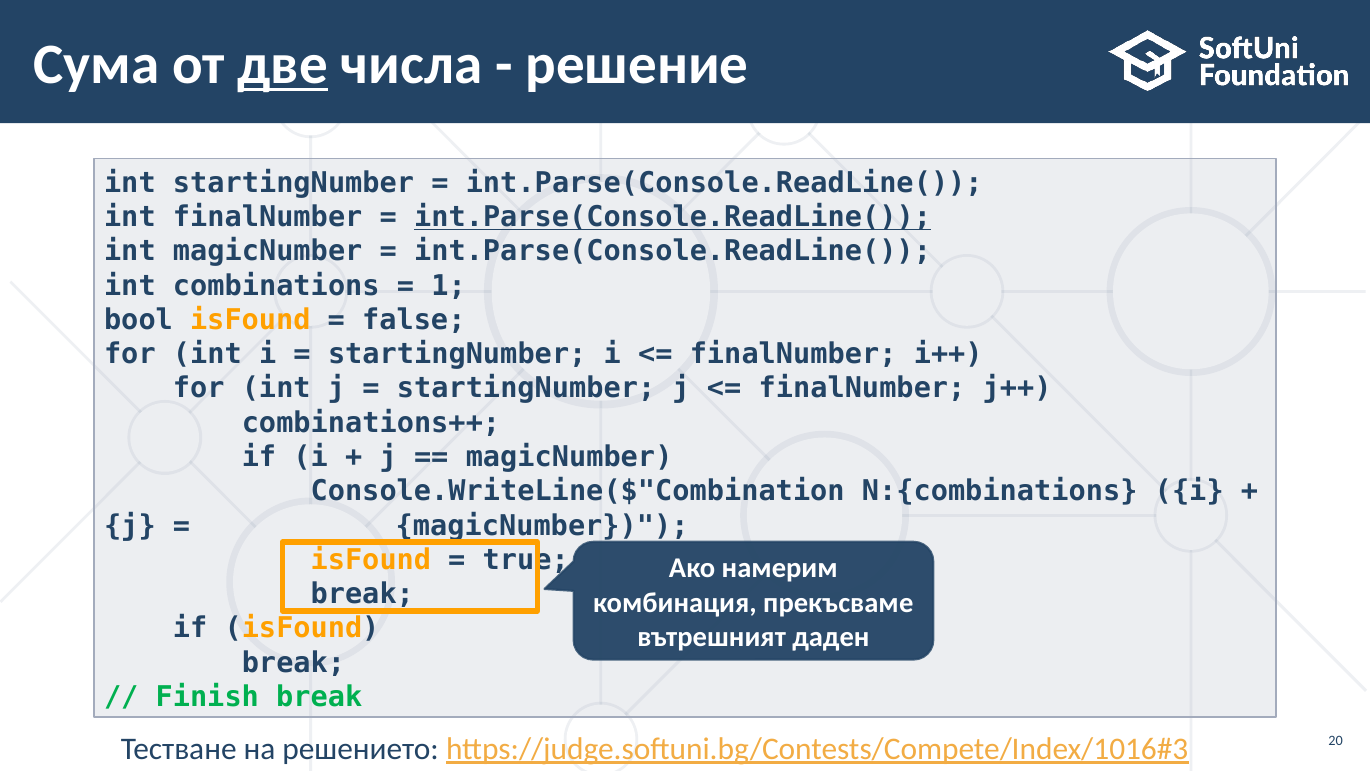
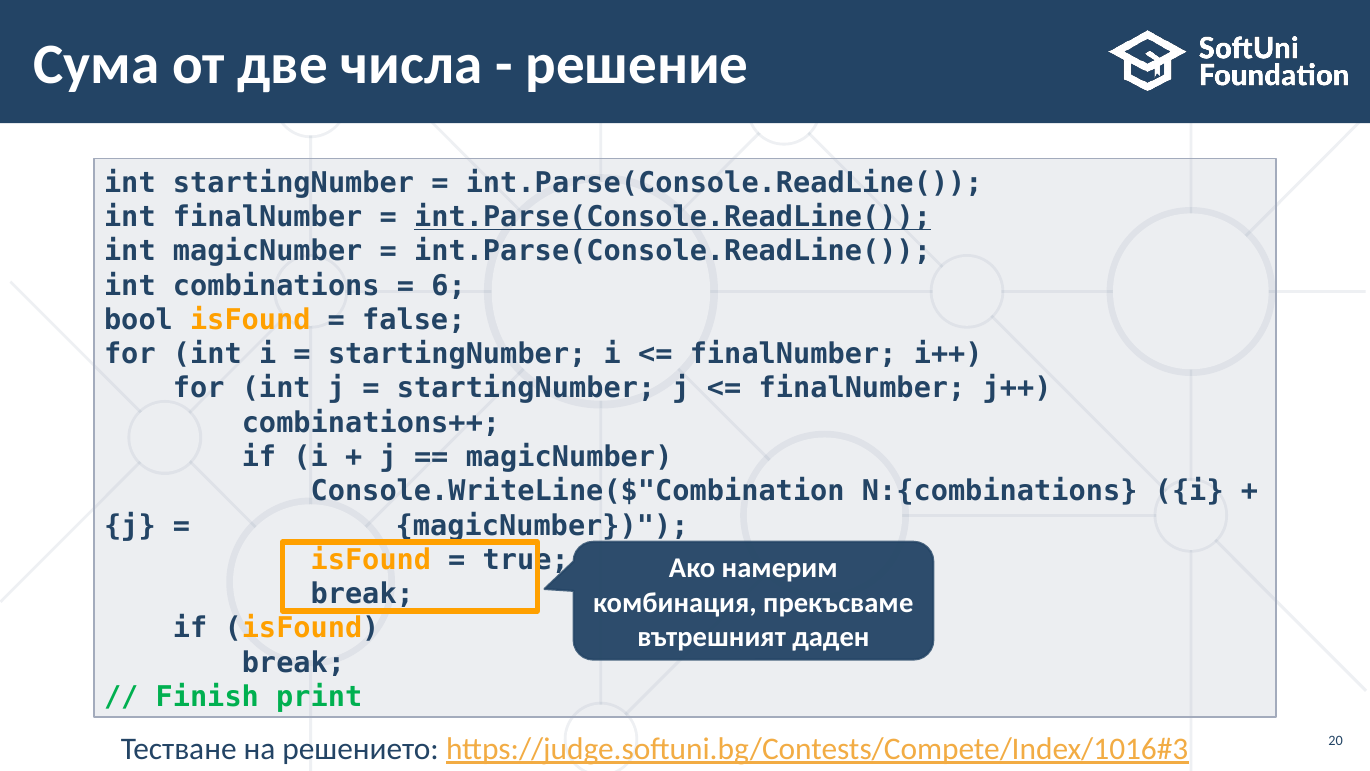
две underline: present -> none (283, 65)
1: 1 -> 6 (449, 286)
Finish break: break -> print (319, 697)
